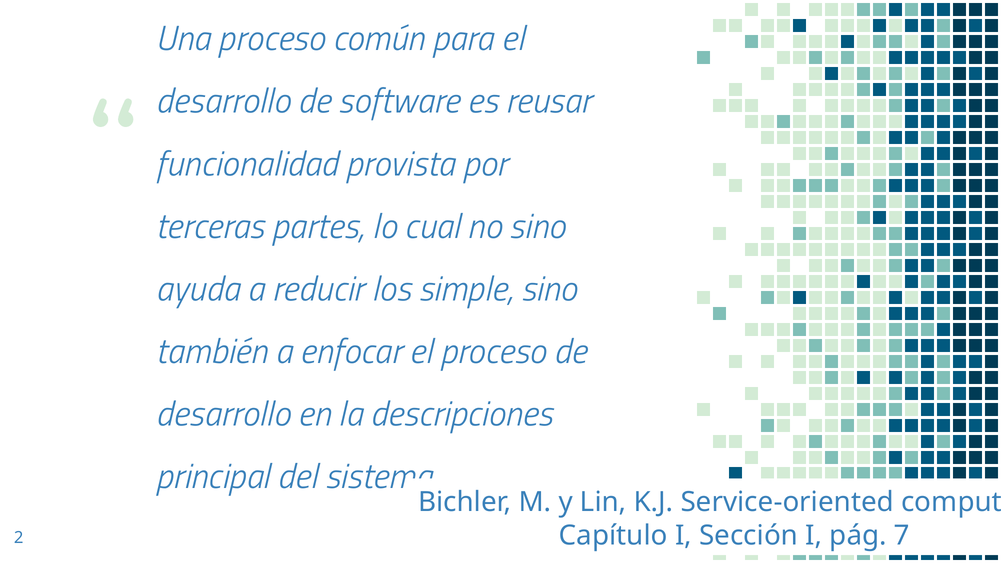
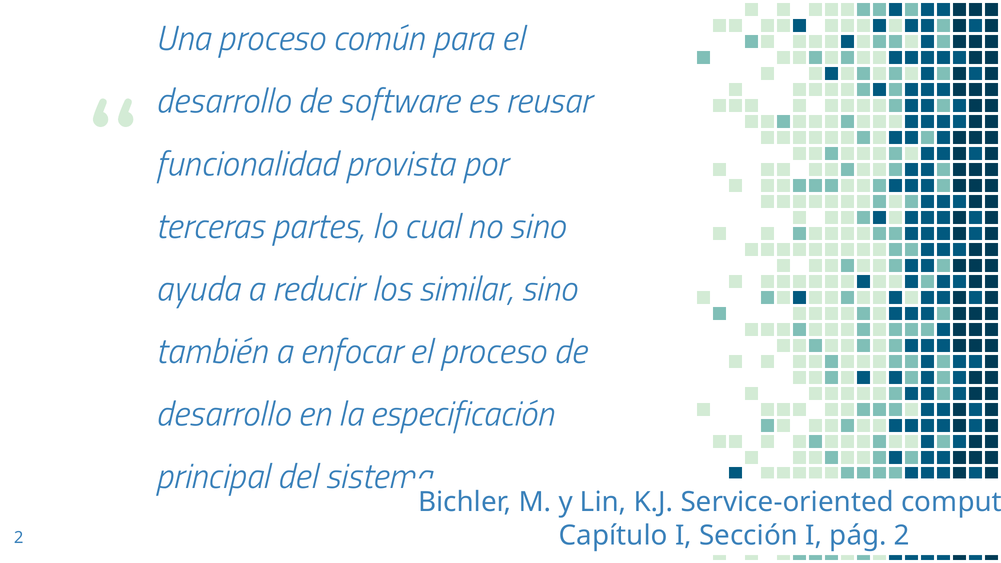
simple: simple -> similar (466, 289)
descripciones: descripciones -> especificación (462, 414)
pág 7: 7 -> 2 (902, 535)
